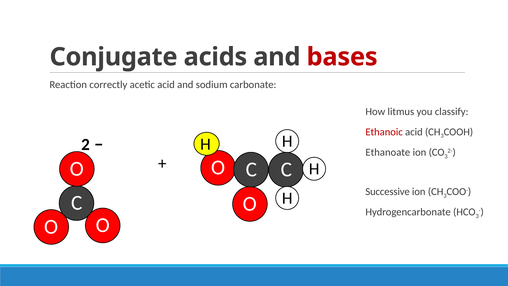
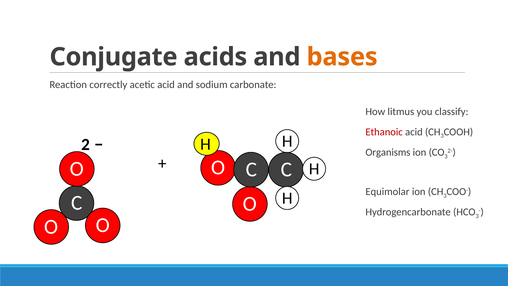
bases colour: red -> orange (342, 57)
Ethanoate: Ethanoate -> Organisms (388, 152)
Successive: Successive -> Equimolar (387, 191)
